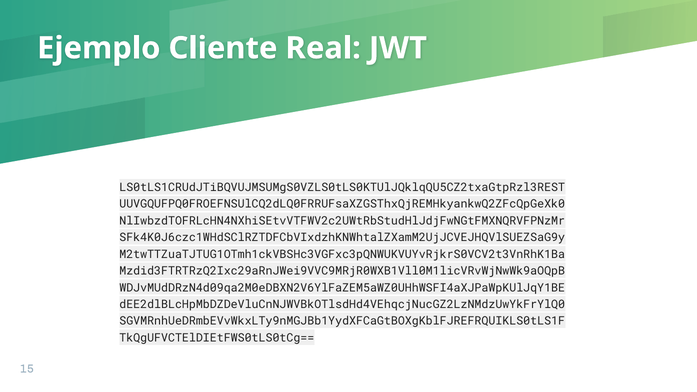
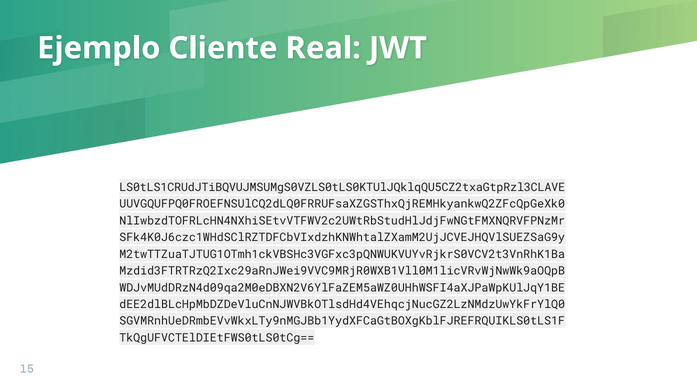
LS0tLS1CRUdJTiBQVUJMSUMgS0VZLS0tLS0KTUlJQklqQU5CZ2txaGtpRzl3REST: LS0tLS1CRUdJTiBQVUJMSUMgS0VZLS0tLS0KTUlJQklqQU5CZ2txaGtpRzl3REST -> LS0tLS1CRUdJTiBQVUJMSUMgS0VZLS0tLS0KTUlJQklqQU5CZ2txaGtpRzl3CLAVE (342, 187)
